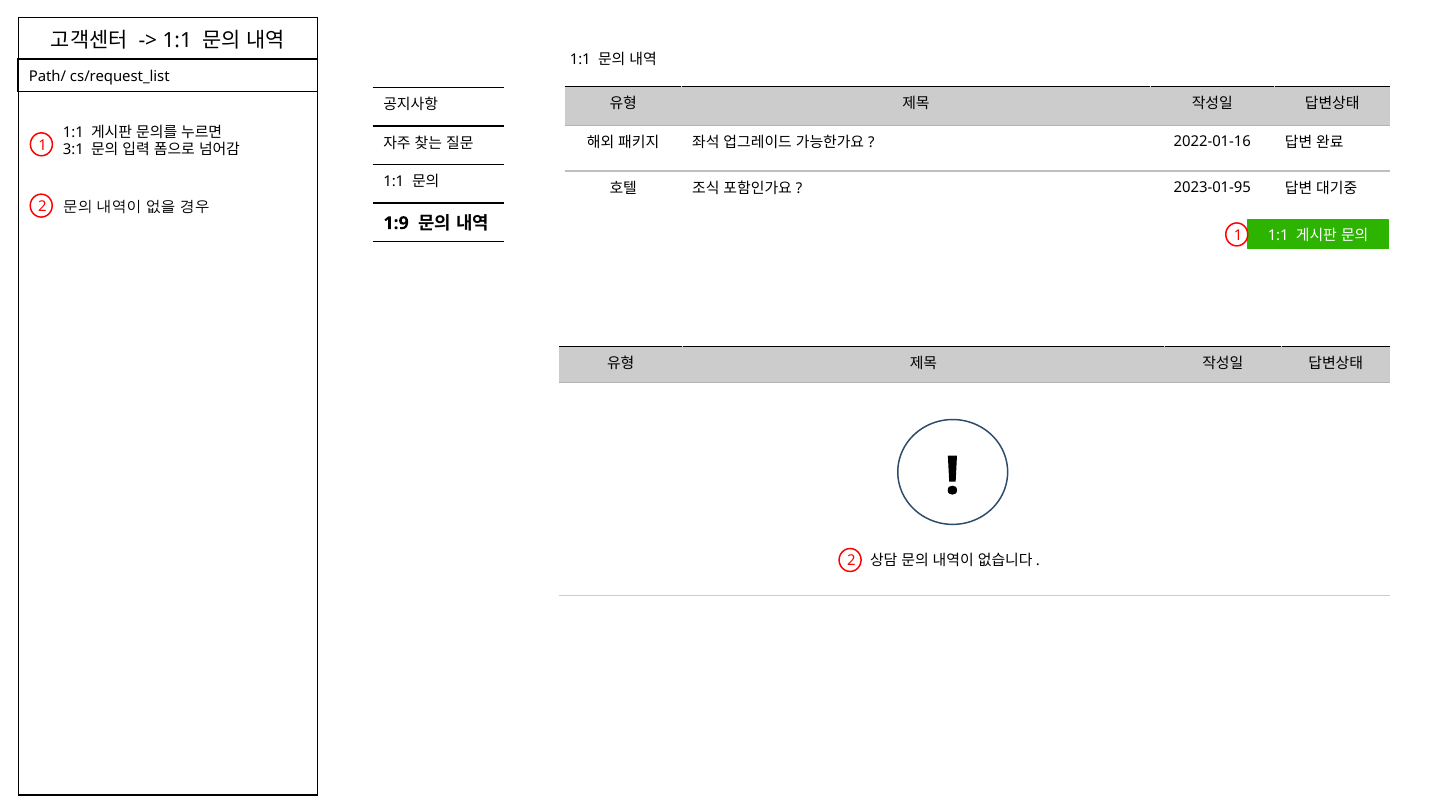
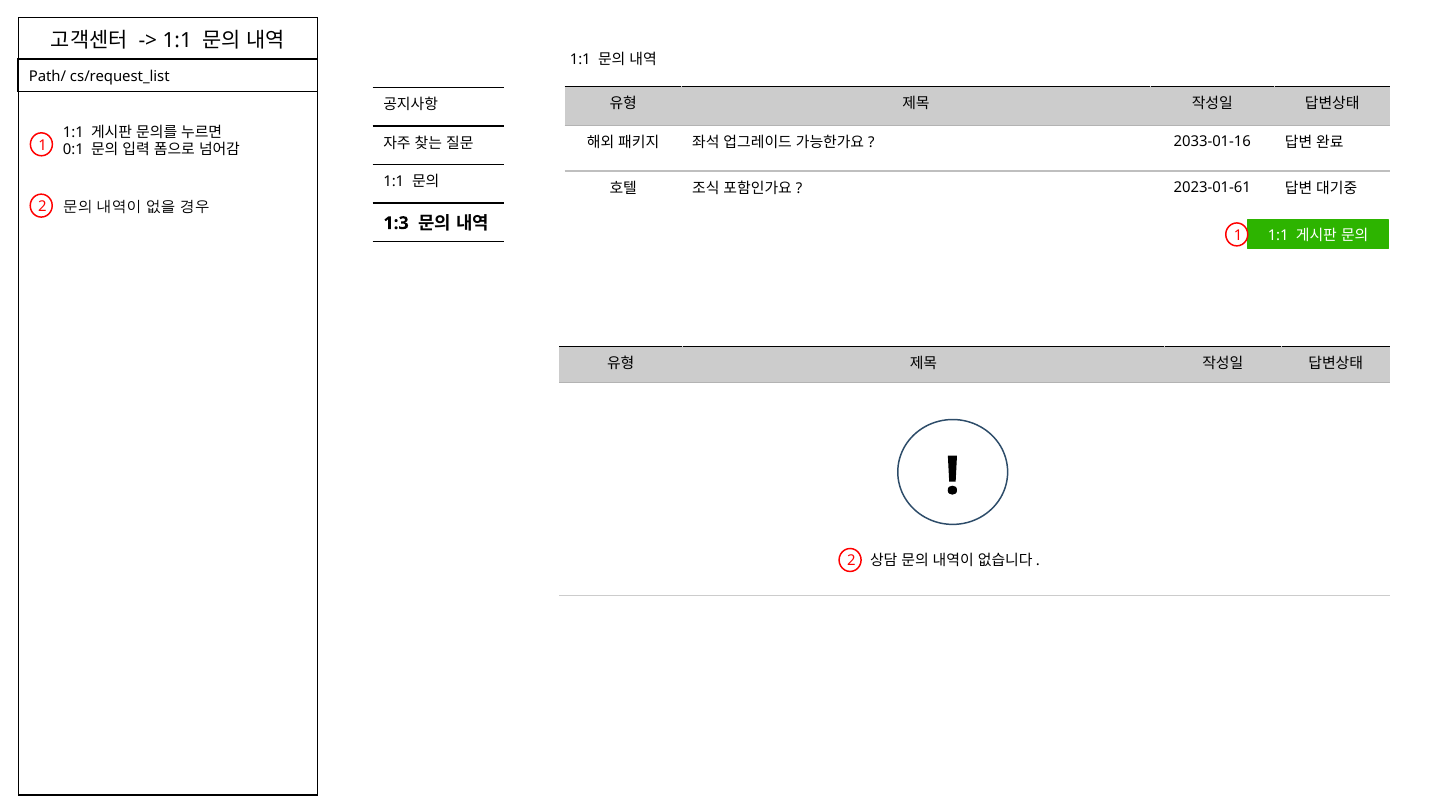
2022-01-16: 2022-01-16 -> 2033-01-16 (1212, 142)
3:1: 3:1 -> 0:1 (73, 150)
2023-01-95: 2023-01-95 -> 2023-01-61 (1212, 187)
1:9: 1:9 -> 1:3 (396, 223)
